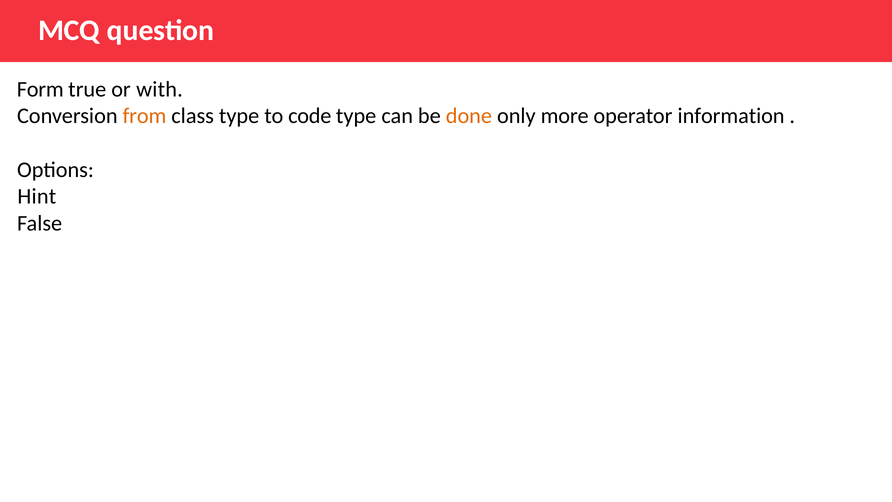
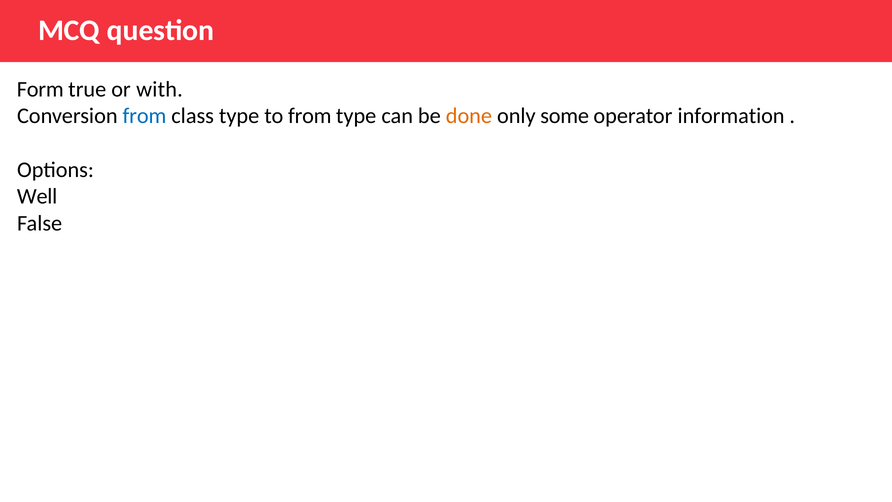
from colour: orange -> blue (144, 116)
to code: code -> from (310, 116)
more: more -> some (565, 116)
Hint: Hint -> Well (37, 196)
